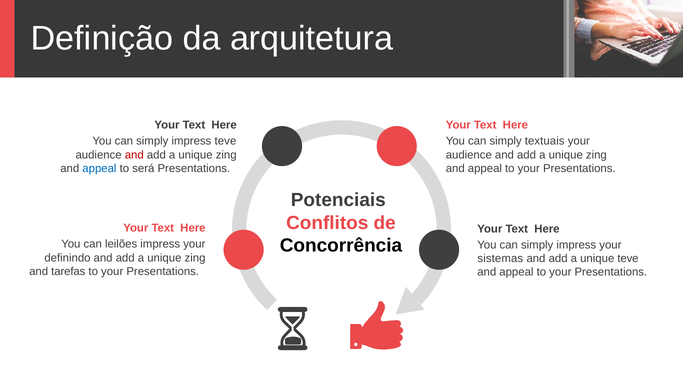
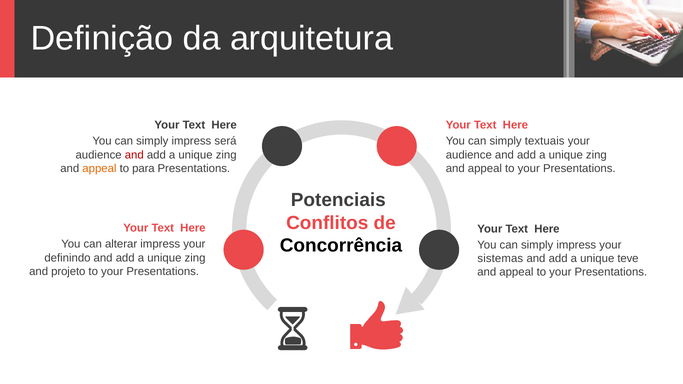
impress teve: teve -> será (226, 141)
appeal colour: blue -> orange (99, 169)
será: será -> para (143, 169)
leilões: leilões -> alterar (121, 244)
tarefas: tarefas -> projeto (68, 272)
